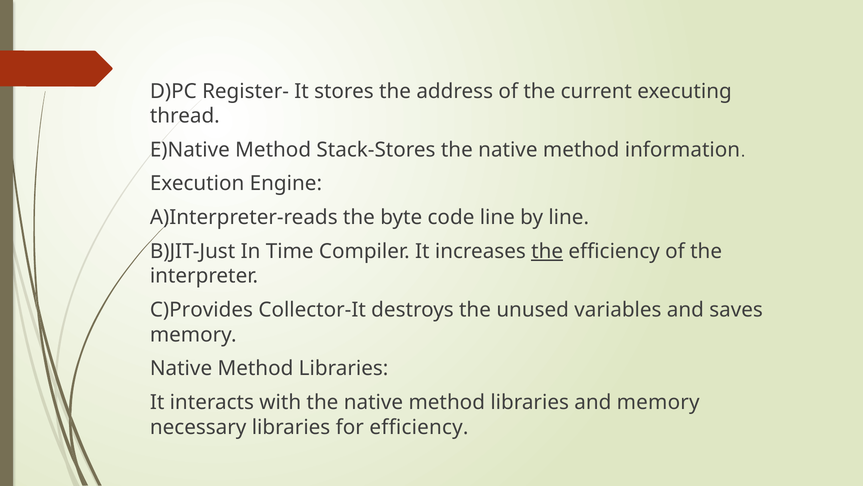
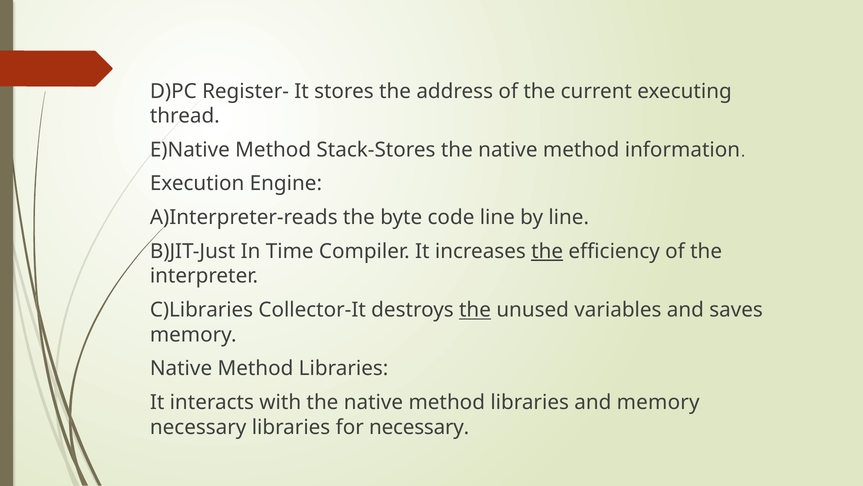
C)Provides: C)Provides -> C)Libraries (201, 310)
the underline: none -> present (475, 310)
for efficiency: efficiency -> necessary (419, 427)
